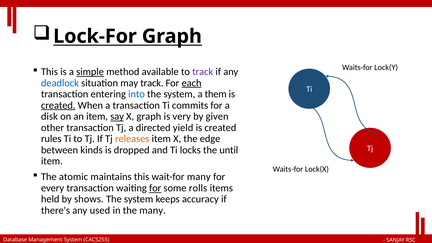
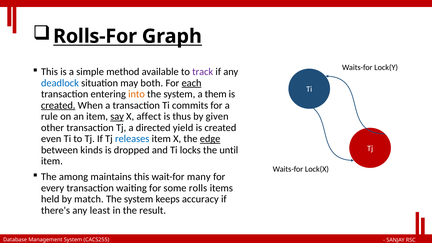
Lock-For: Lock-For -> Rolls-For (95, 36)
simple underline: present -> none (90, 72)
may track: track -> both (152, 83)
into colour: blue -> orange (137, 94)
disk: disk -> rule (49, 117)
X graph: graph -> affect (149, 117)
very: very -> thus (182, 117)
rules: rules -> even (51, 139)
releases colour: orange -> blue (132, 139)
edge underline: none -> present (210, 139)
atomic: atomic -> among (74, 177)
for underline: present -> none (155, 188)
shows: shows -> match (89, 199)
used: used -> least (100, 210)
the many: many -> result (153, 210)
